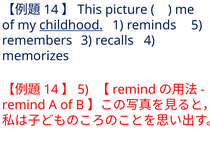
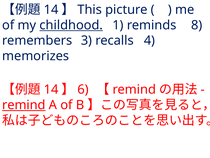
reminds 5: 5 -> 8 (197, 25)
5: 5 -> 6 (83, 89)
remind underline: none -> present (24, 105)
